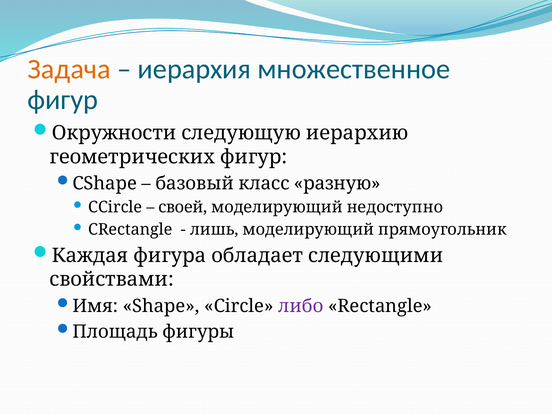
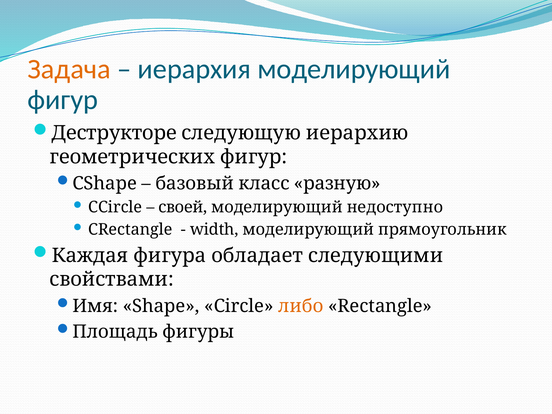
иерархия множественное: множественное -> моделирующий (354, 69)
Окружности: Окружности -> Деструкторе (114, 133)
лишь: лишь -> width (214, 230)
либо colour: purple -> orange (301, 306)
